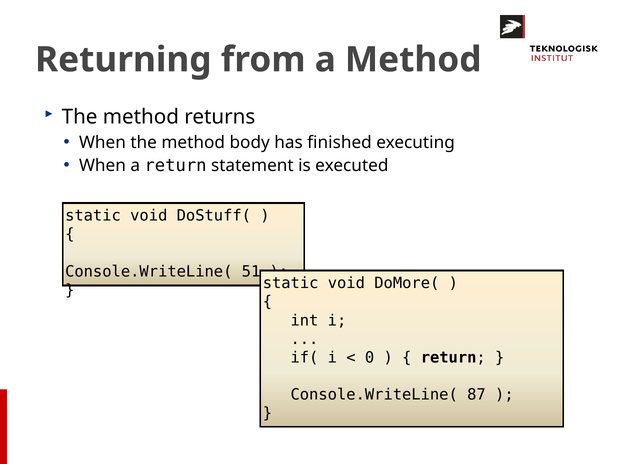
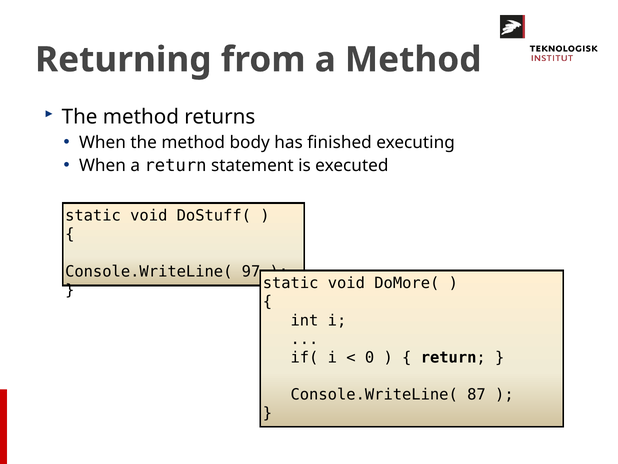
51: 51 -> 97 (251, 271)
